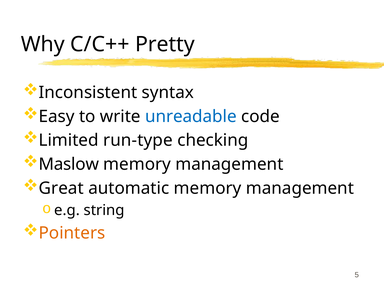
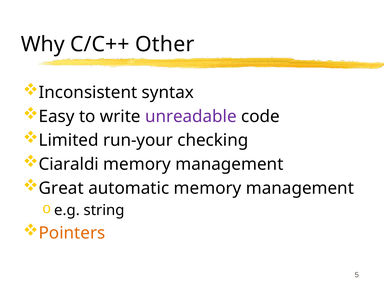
Pretty: Pretty -> Other (165, 44)
unreadable colour: blue -> purple (191, 116)
run-type: run-type -> run-your (138, 140)
Maslow: Maslow -> Ciaraldi (69, 164)
